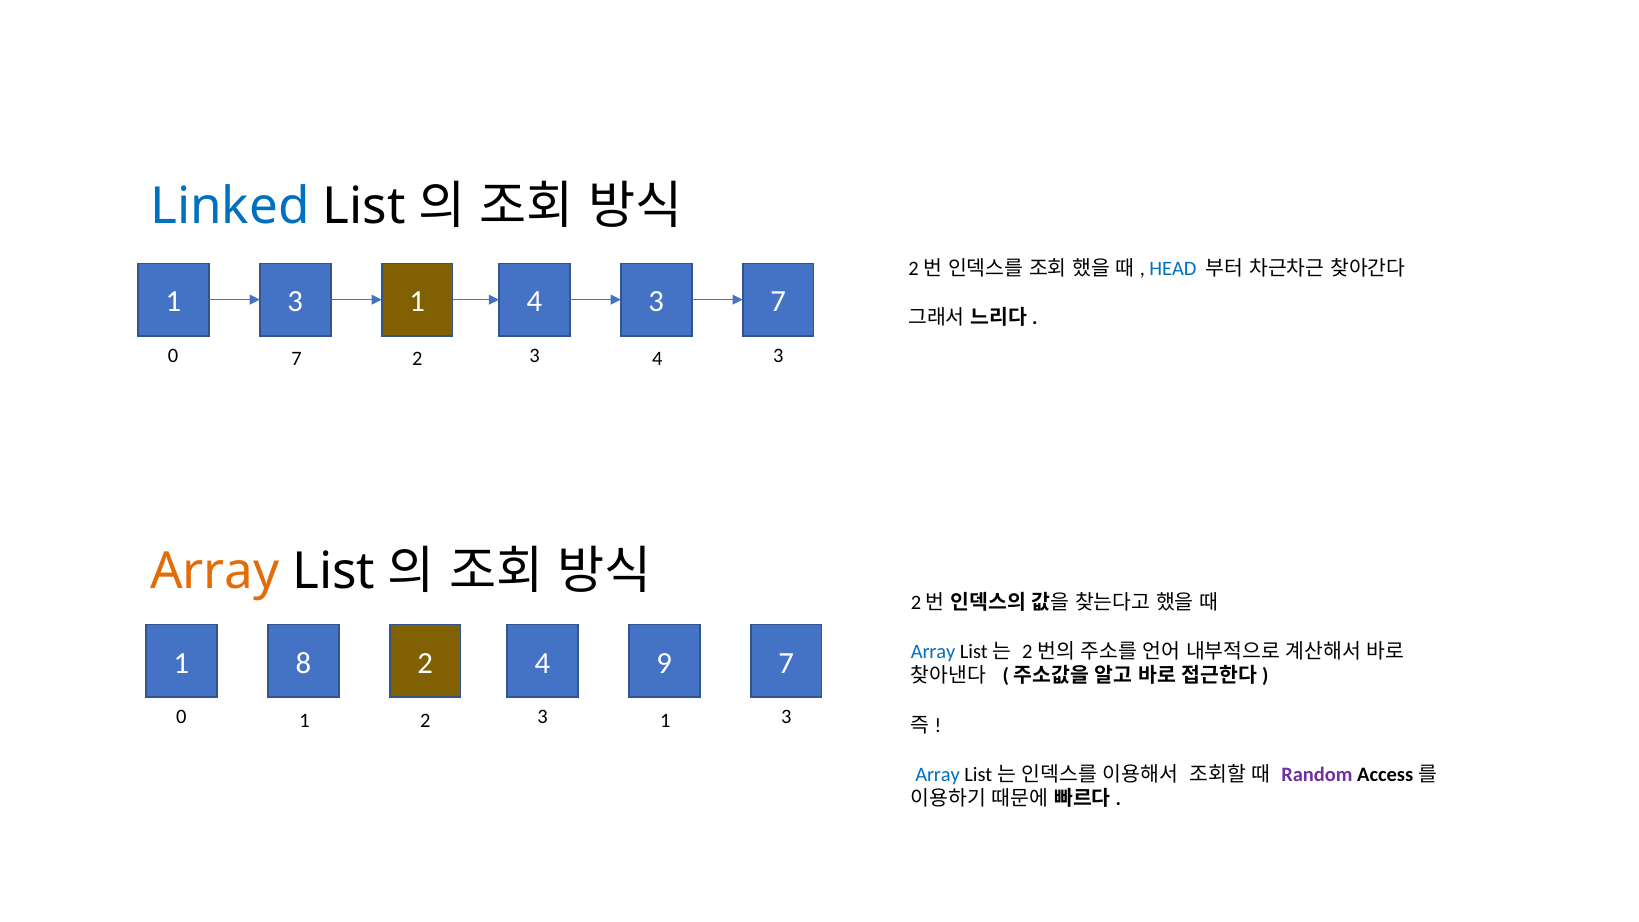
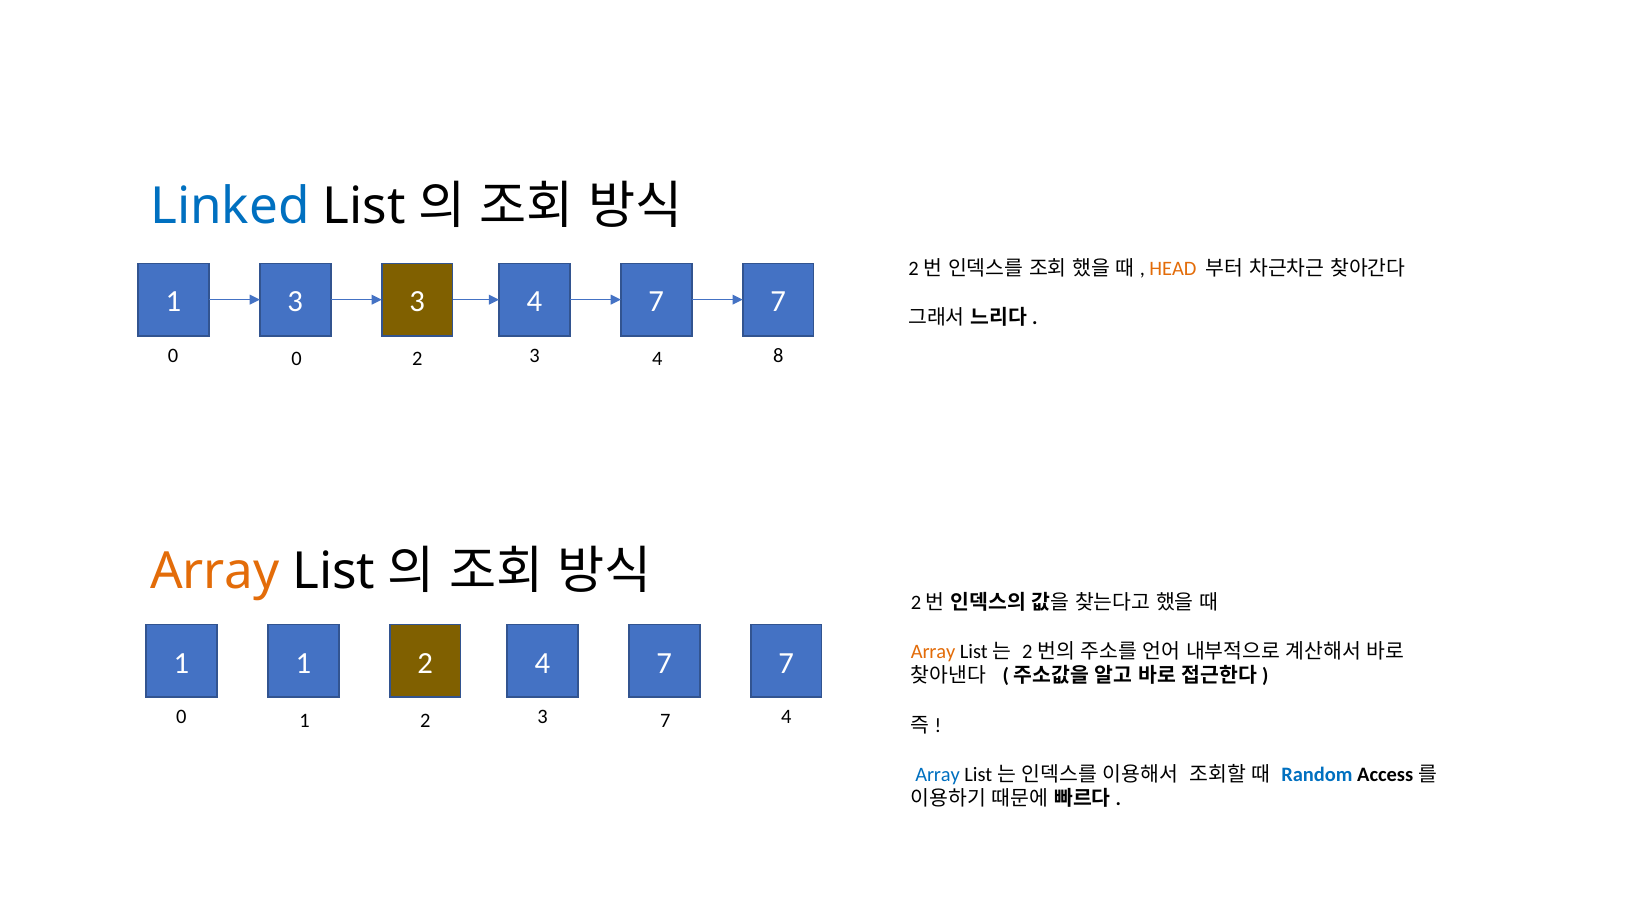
HEAD colour: blue -> orange (1173, 269)
3 1: 1 -> 3 (417, 302)
3: 3 -> 7 (656, 302)
0 7: 7 -> 0 (297, 359)
3: 3 -> 8 (778, 355)
Array colour: blue -> orange (933, 652)
1 8: 8 -> 1 (303, 663)
2 4 9: 9 -> 7 (664, 663)
1 1: 1 -> 7 (665, 720)
3: 3 -> 4 (786, 717)
Random colour: purple -> blue (1317, 774)
